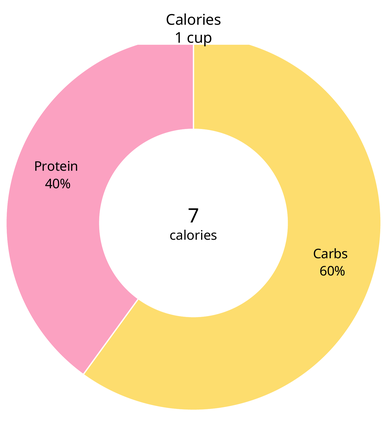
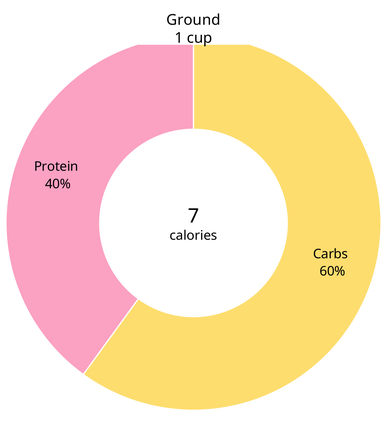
Calories: Calories -> Ground (193, 20)
